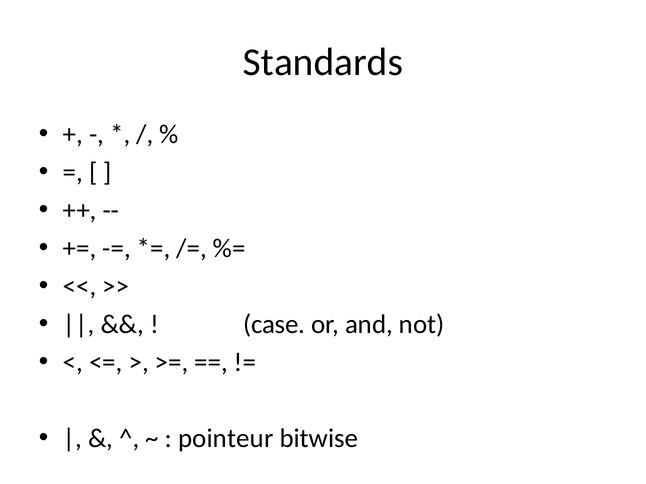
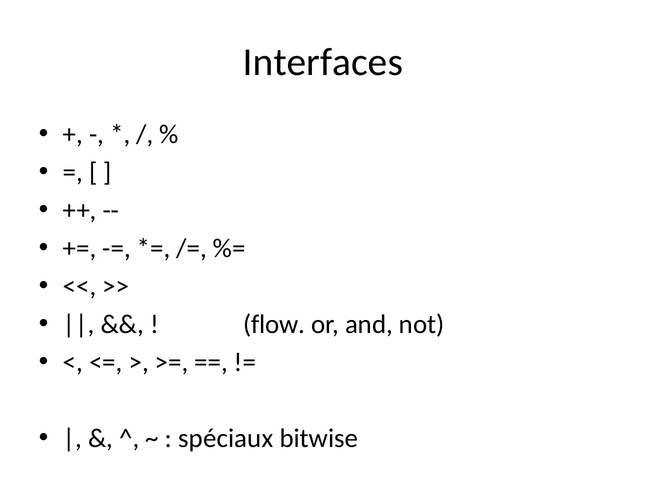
Standards: Standards -> Interfaces (323, 63)
case: case -> flow (274, 325)
pointeur: pointeur -> spéciaux (226, 439)
